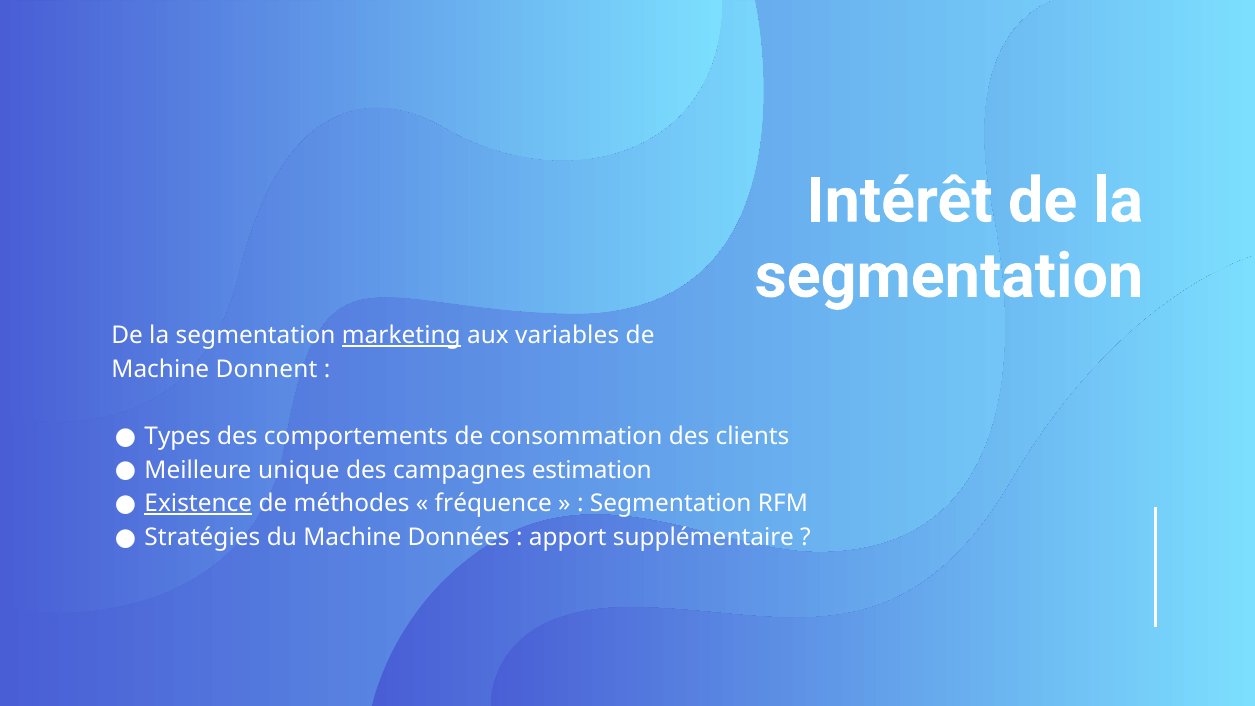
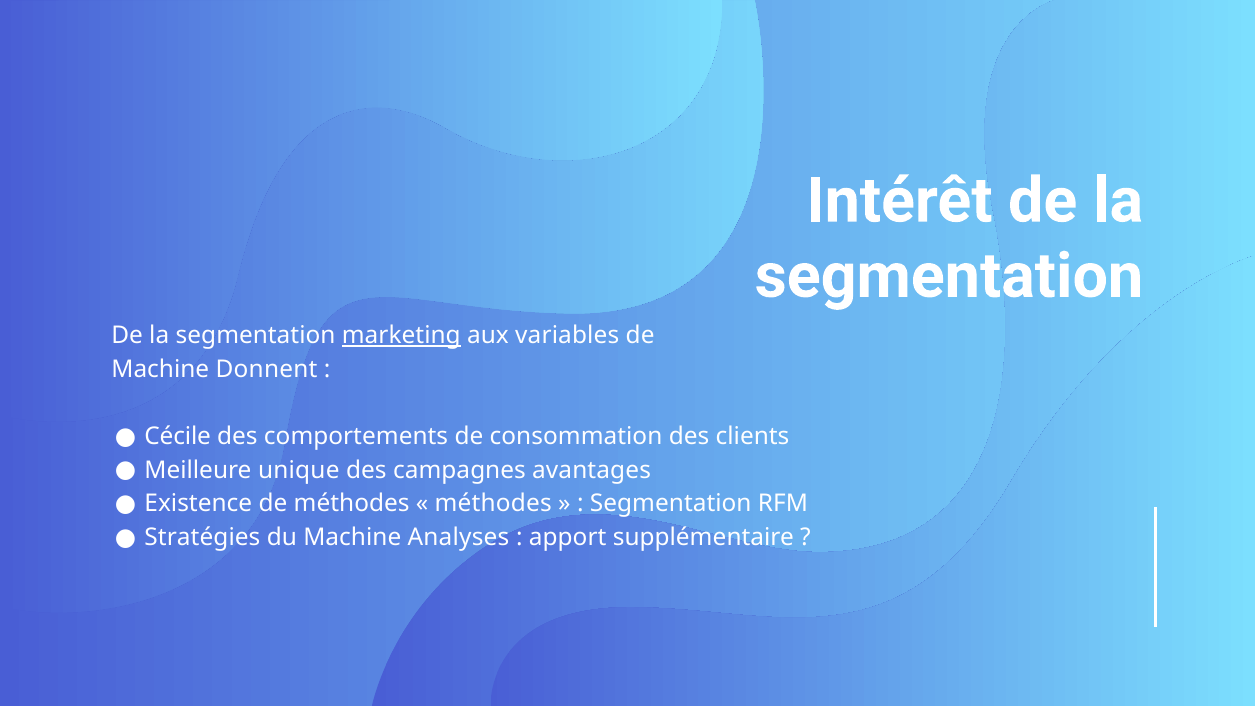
Types: Types -> Cécile (178, 436)
estimation: estimation -> avantages (592, 470)
Existence underline: present -> none (198, 504)
fréquence: fréquence -> méthodes (493, 504)
Données: Données -> Analyses (458, 537)
